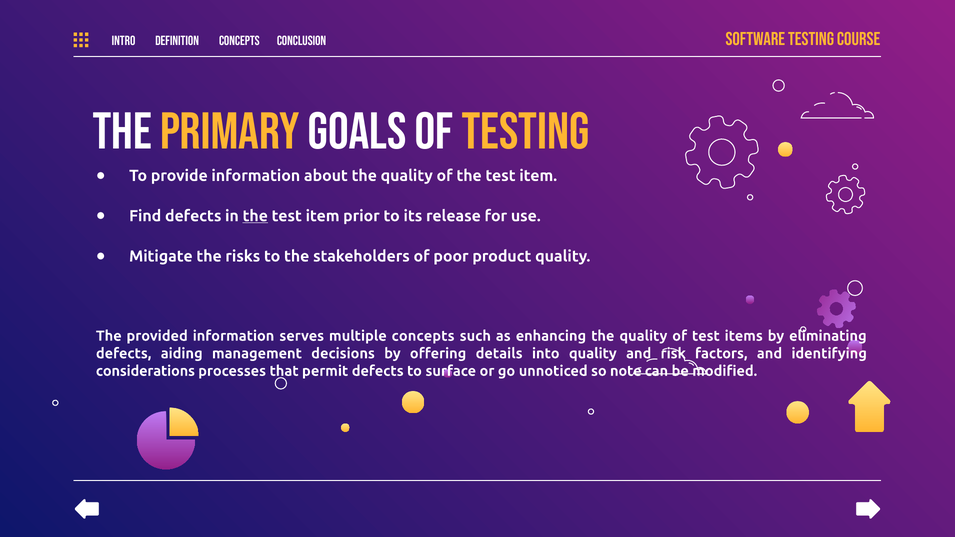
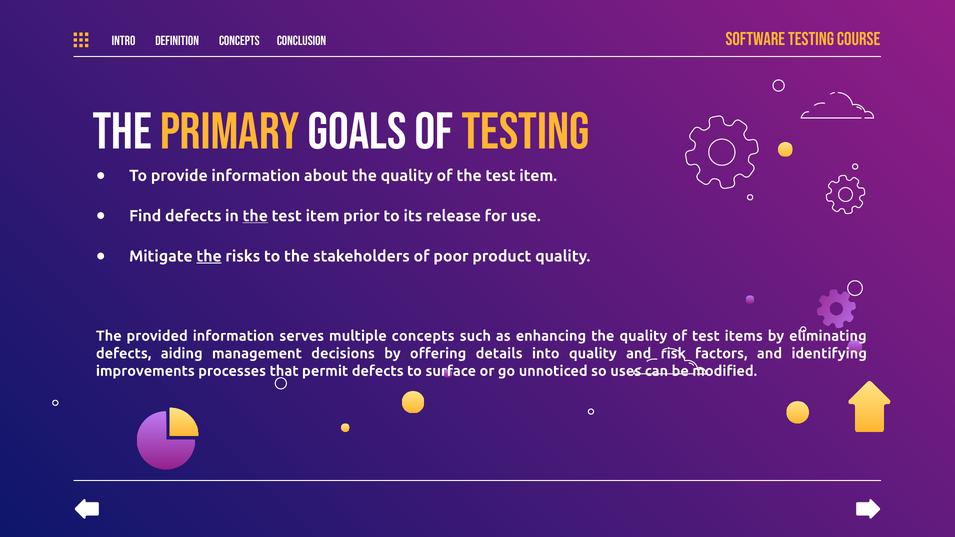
the underline: none -> present (209, 256)
considerations: considerations -> improvements (145, 371)
note: note -> uses (626, 371)
